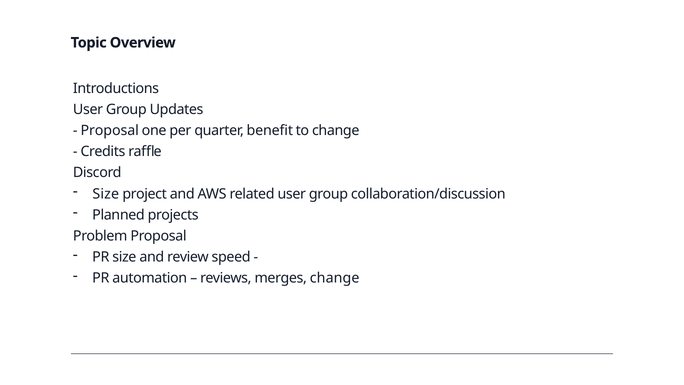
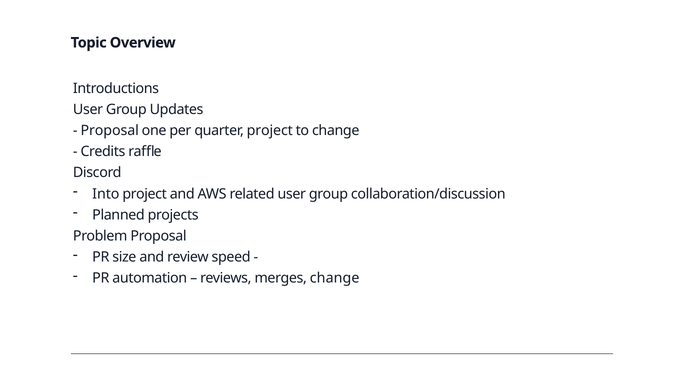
quarter benefit: benefit -> project (270, 130)
Size: Size -> Into (106, 194)
